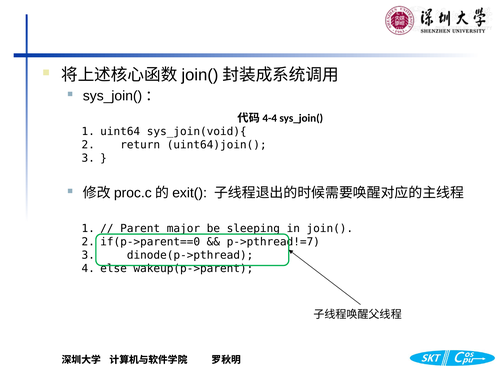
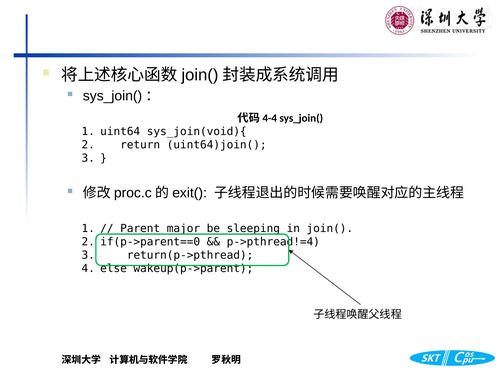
p->pthread!=7: p->pthread!=7 -> p->pthread!=4 (273, 242)
dinode(p->pthread: dinode(p->pthread -> return(p->pthread (190, 255)
